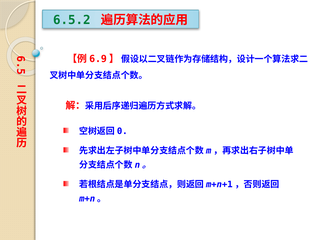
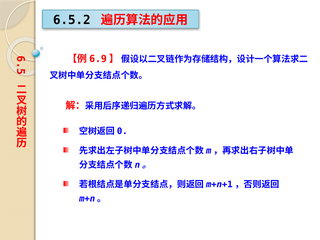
6.5.2 colour: green -> black (72, 20)
